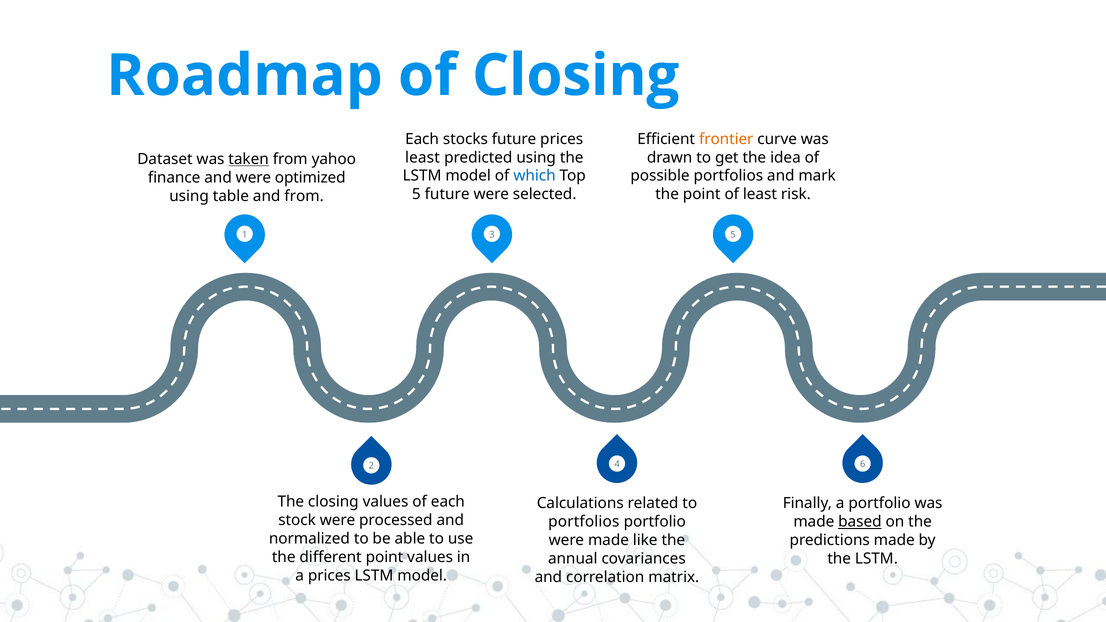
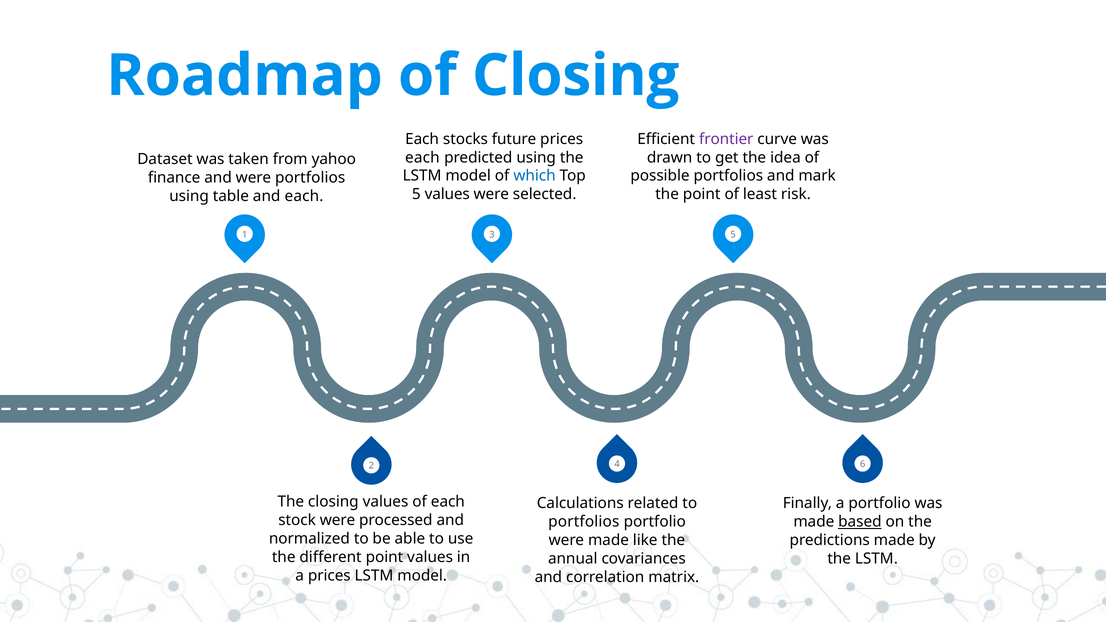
frontier colour: orange -> purple (726, 139)
least: least -> each (422, 157)
taken underline: present -> none (249, 159)
were optimized: optimized -> portfolios (310, 178)
5 future: future -> values (447, 194)
and from: from -> each (304, 196)
